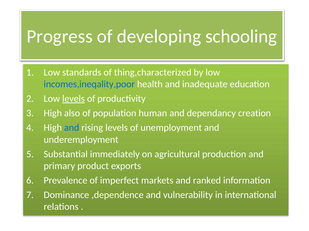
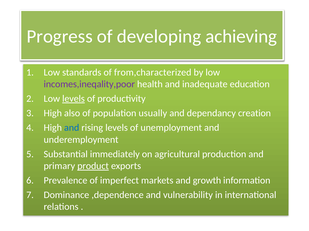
schooling: schooling -> achieving (241, 36)
thing,characterized: thing,characterized -> from,characterized (153, 73)
incomes,ineqality,poor colour: blue -> purple (89, 84)
human: human -> usually (153, 114)
product underline: none -> present (93, 166)
ranked: ranked -> growth (207, 181)
